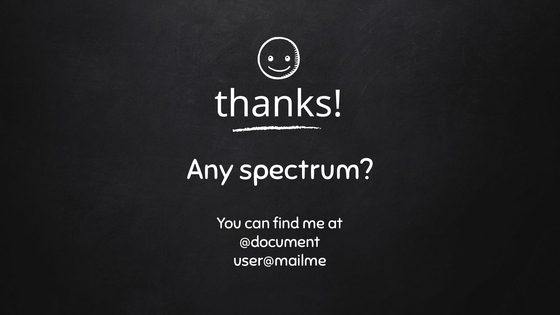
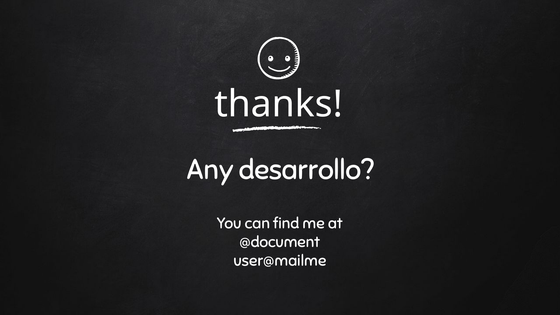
spectrum: spectrum -> desarrollo (306, 170)
